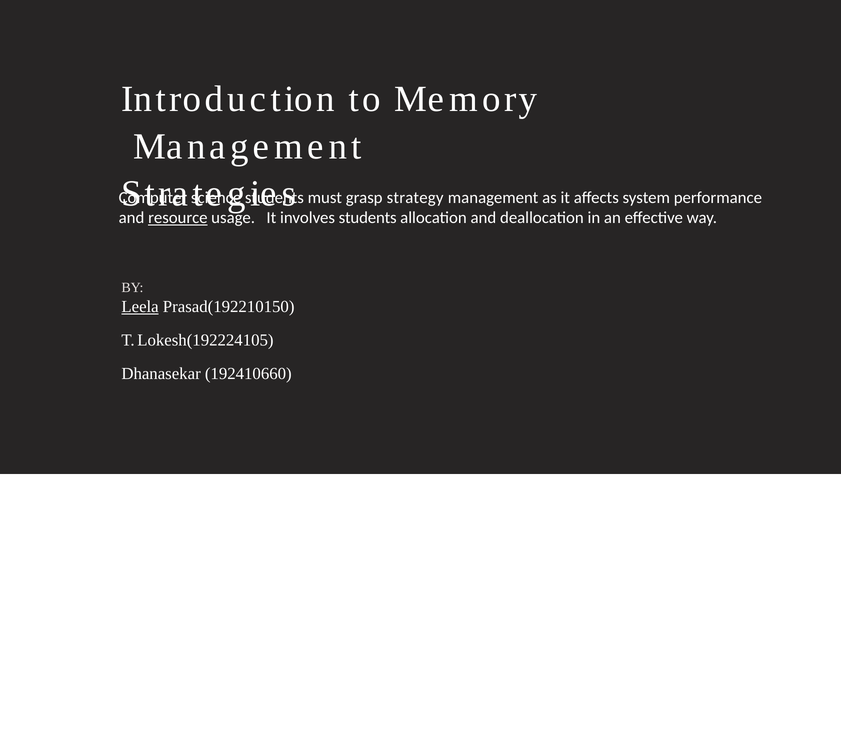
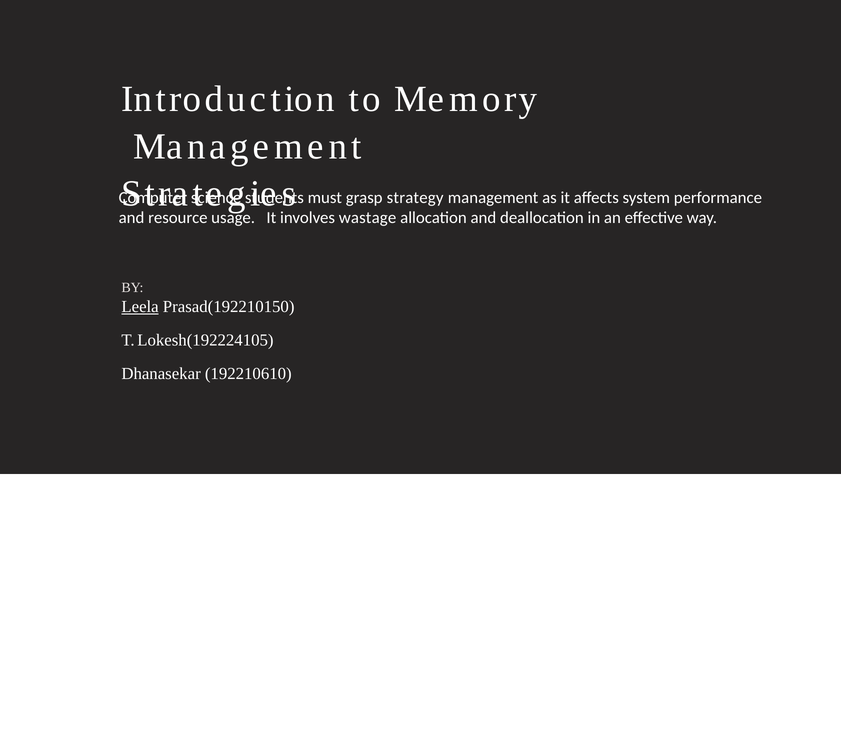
resource underline: present -> none (178, 218)
involves students: students -> wastage (368, 218)
192410660: 192410660 -> 192210610 (248, 374)
